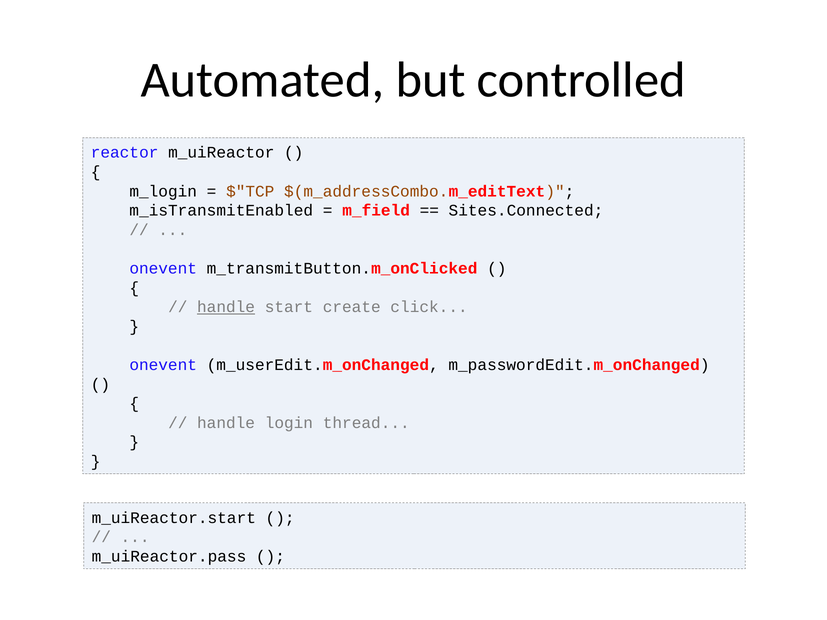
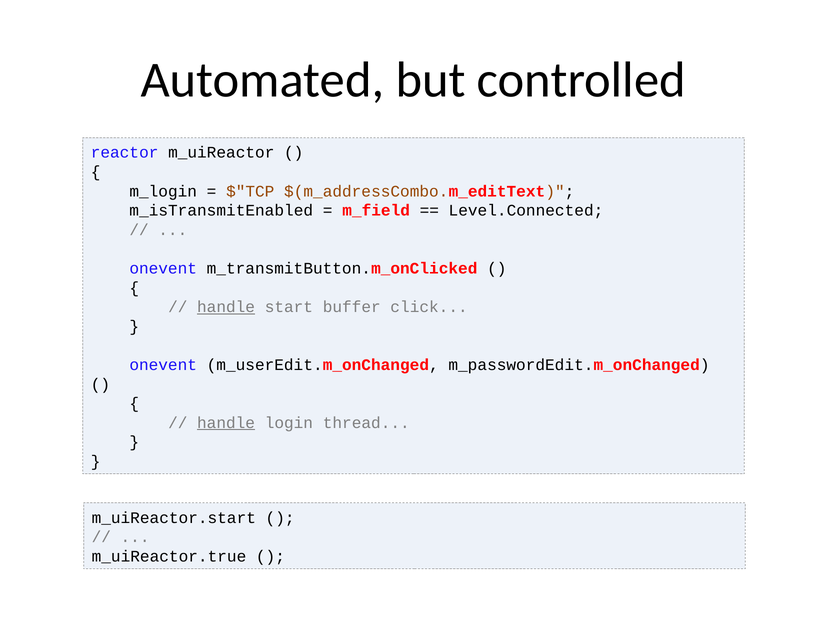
Sites.Connected: Sites.Connected -> Level.Connected (526, 211)
create: create -> buffer (352, 307)
handle underline: none -> present (226, 423)
m_uiReactor.pass: m_uiReactor.pass -> m_uiReactor.true (169, 557)
